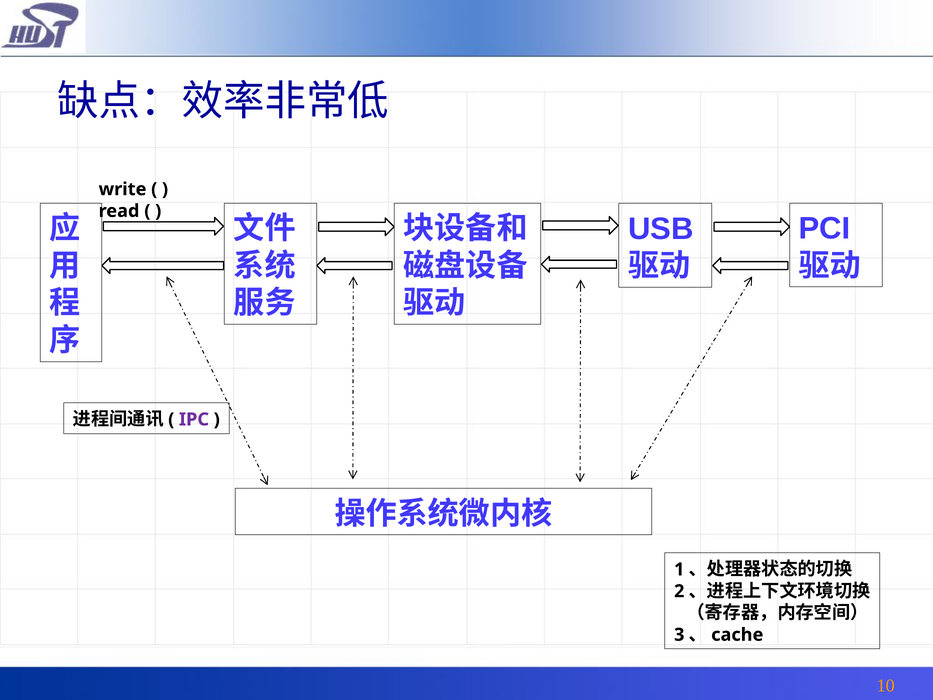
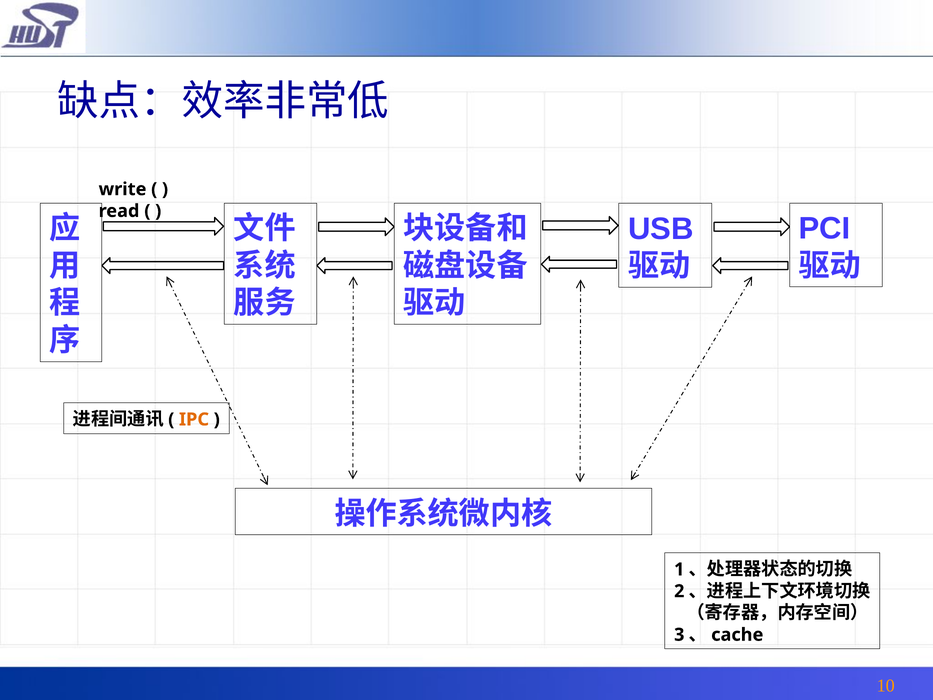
IPC colour: purple -> orange (194, 419)
